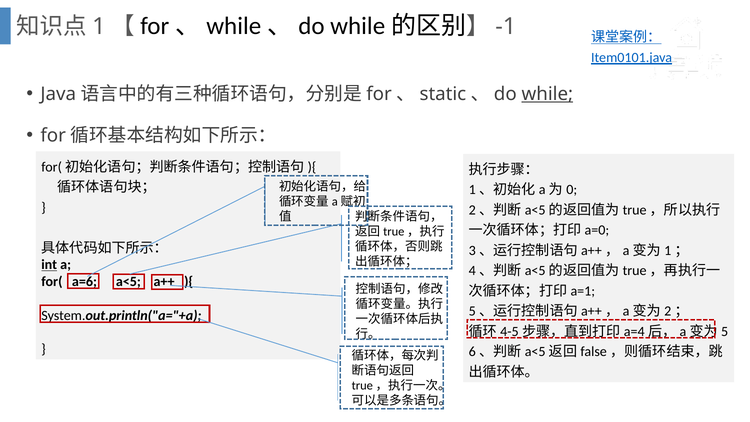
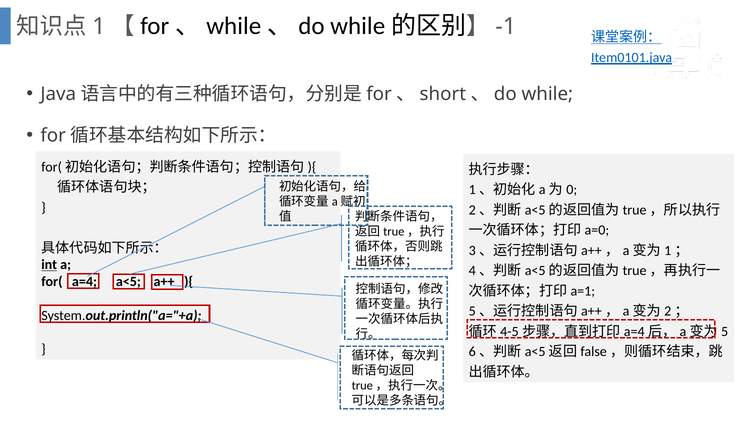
static: static -> short (443, 94)
while underline: present -> none (547, 94)
a=6: a=6 -> a=4 (84, 282)
